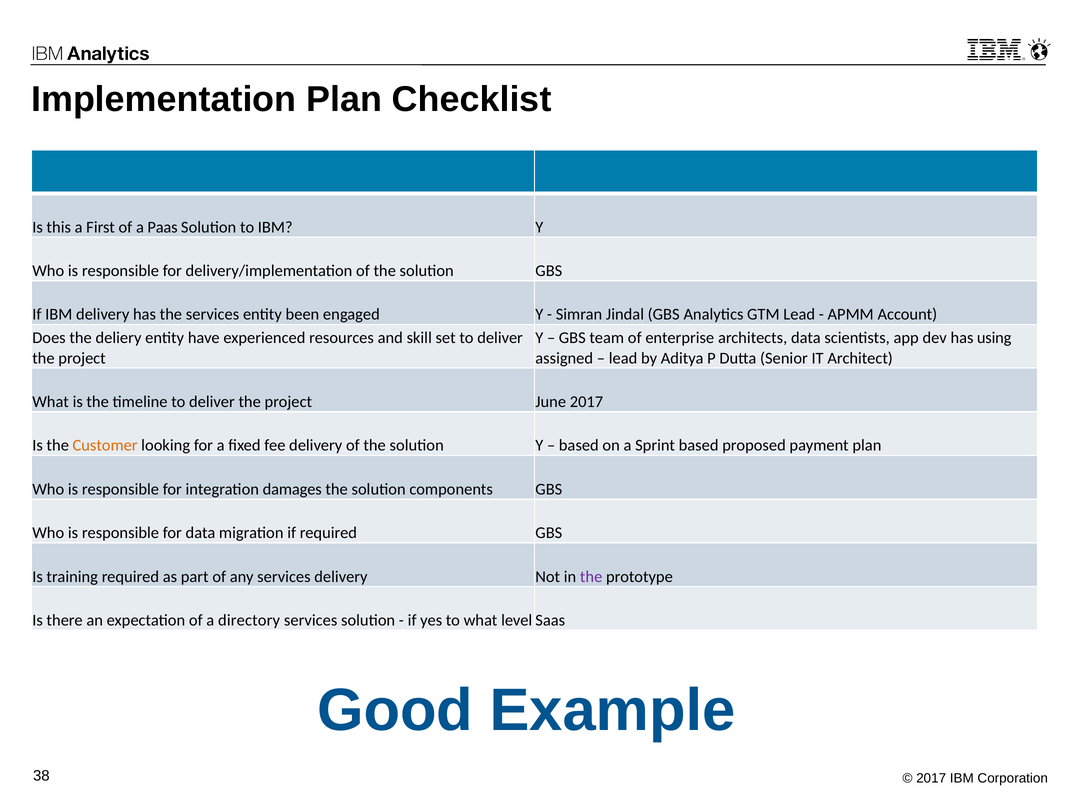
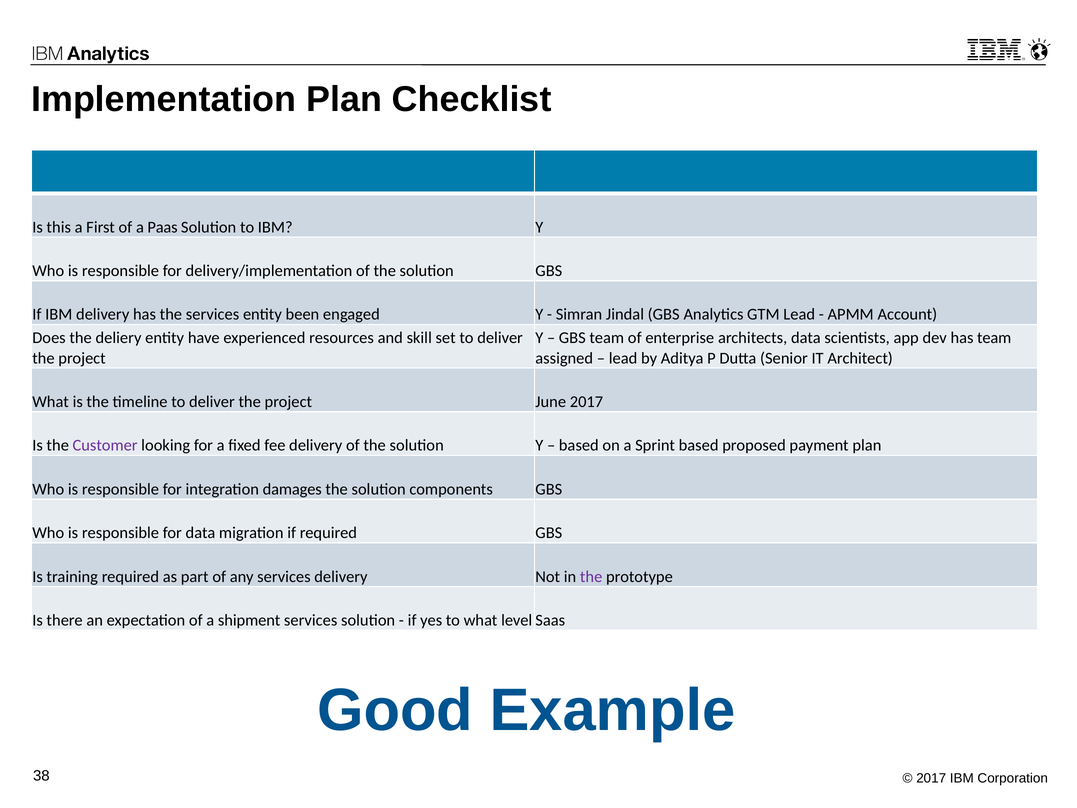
has using: using -> team (994, 338)
Customer colour: orange -> purple (105, 445)
directory: directory -> shipment (249, 620)
